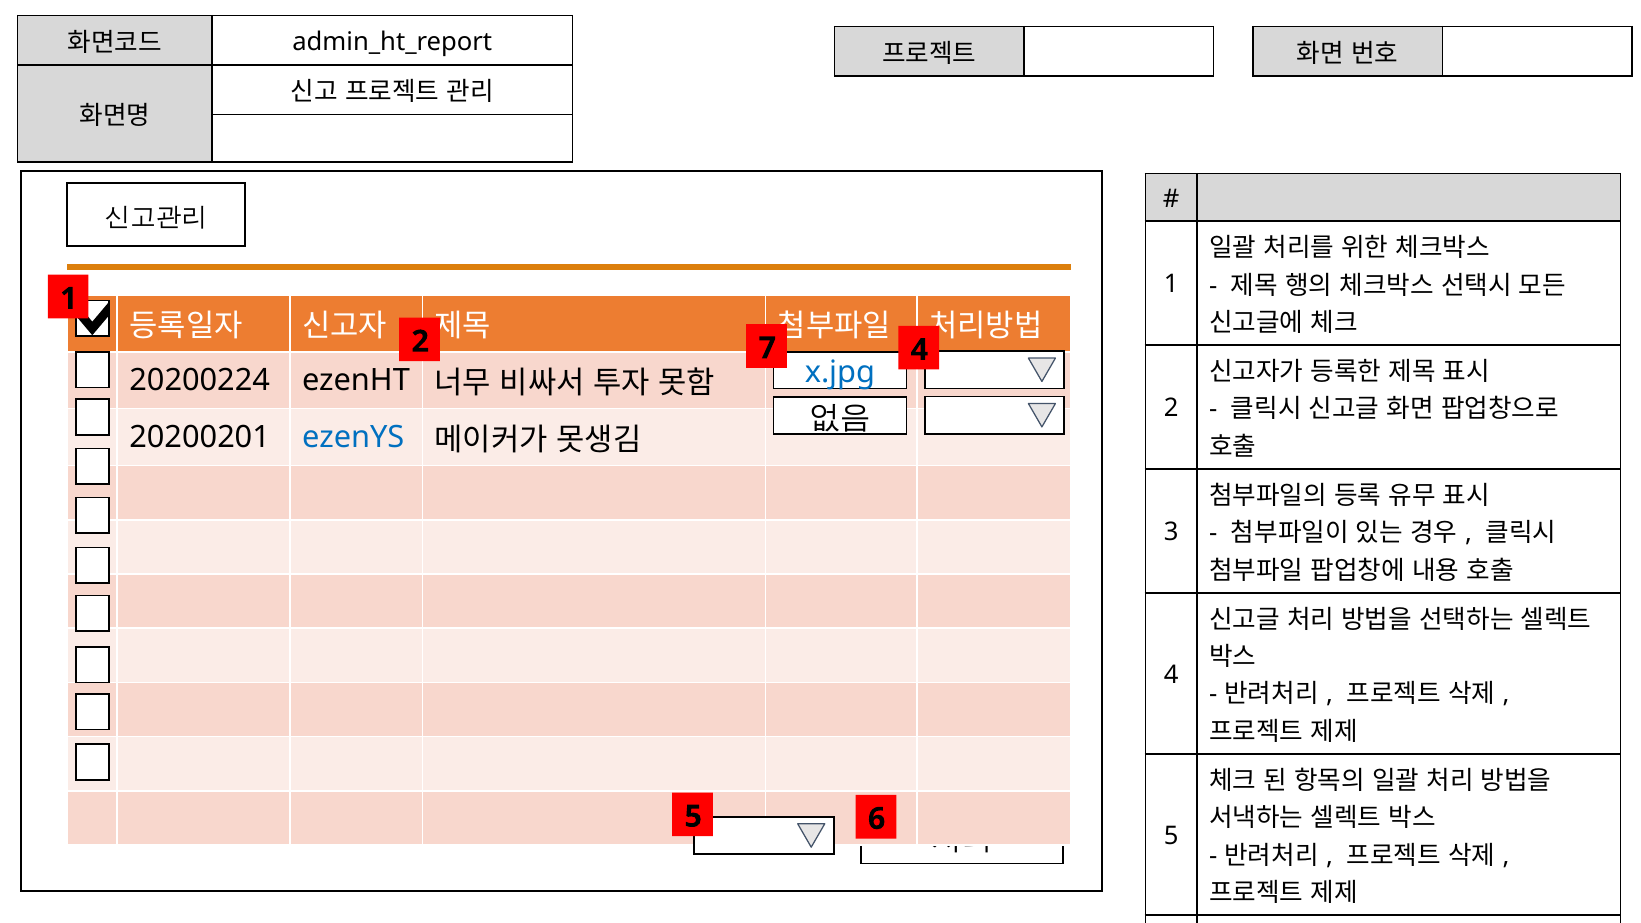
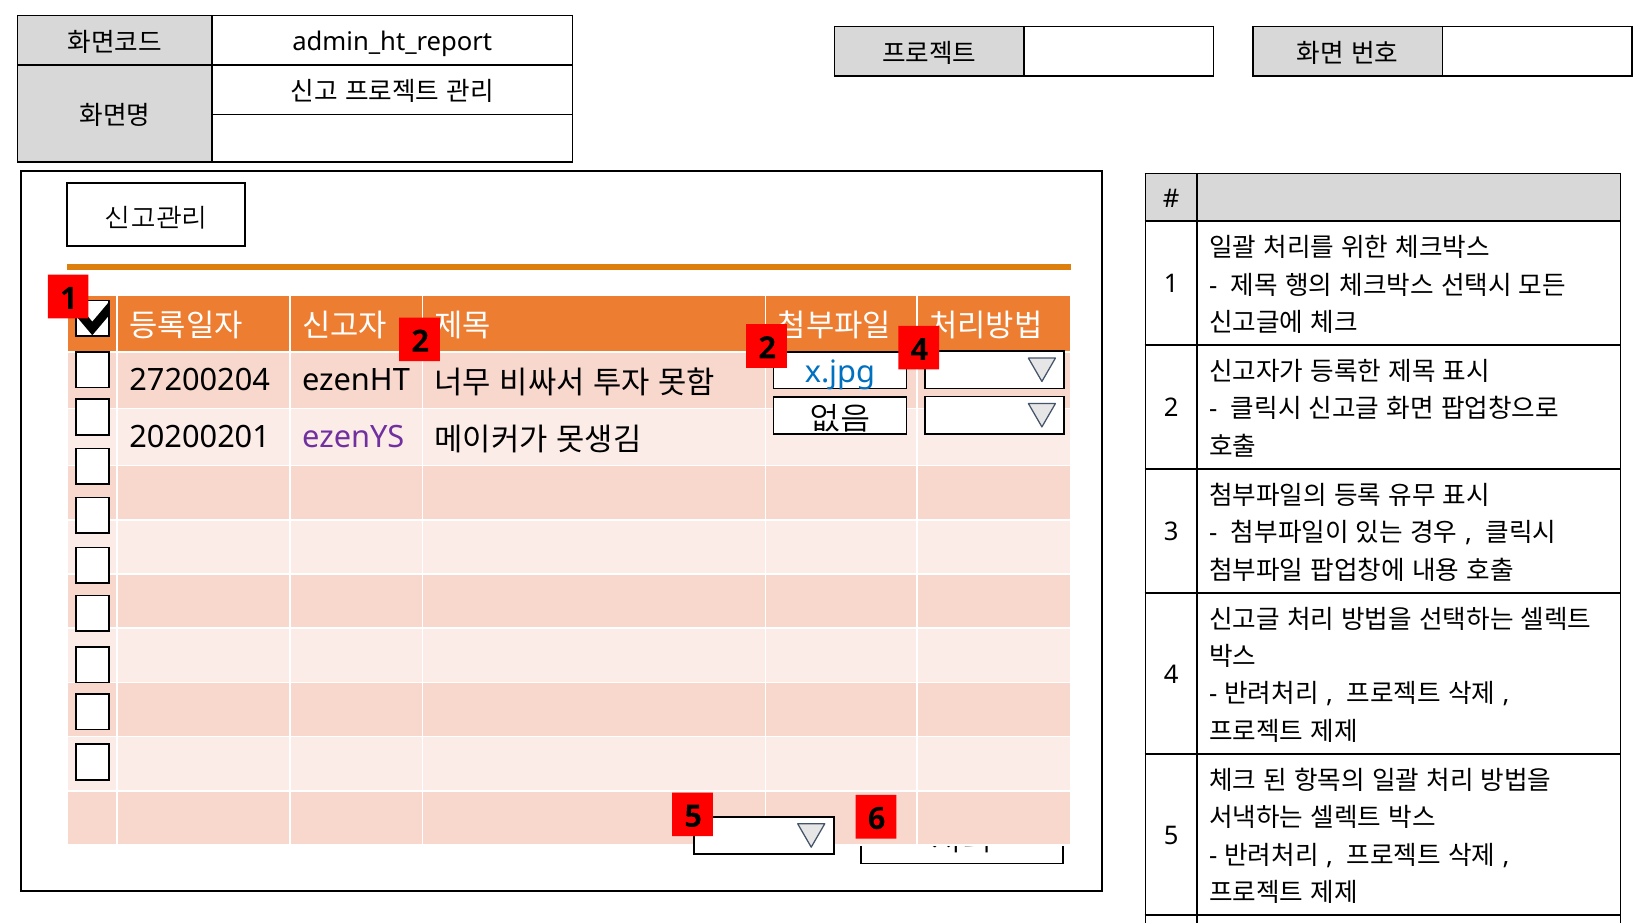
2 7: 7 -> 2 (767, 348)
20200224: 20200224 -> 27200204 (200, 381)
ezenYS colour: blue -> purple (353, 438)
